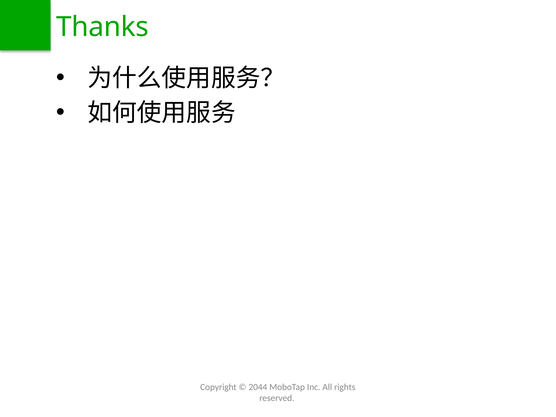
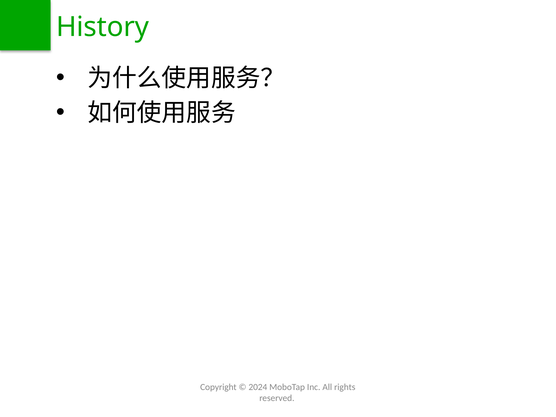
Thanks: Thanks -> History (102, 27)
2044: 2044 -> 2024 (258, 387)
